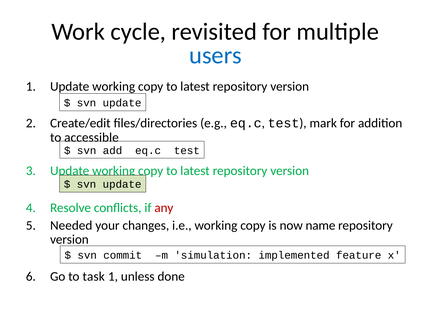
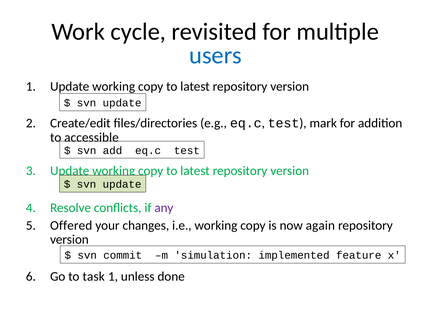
any colour: red -> purple (164, 208)
Needed: Needed -> Offered (71, 226)
name: name -> again (320, 226)
